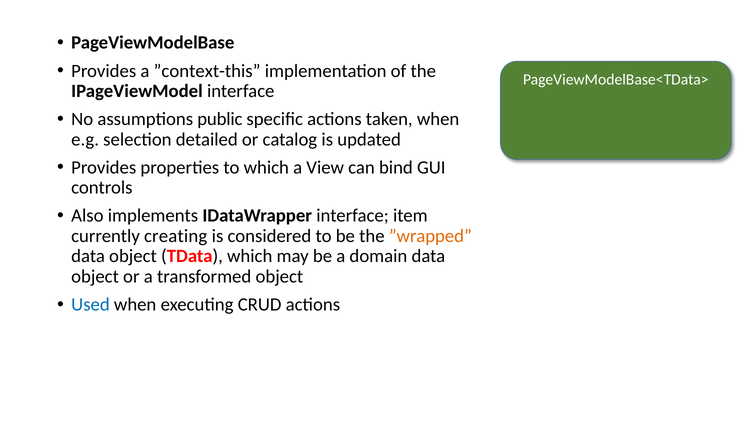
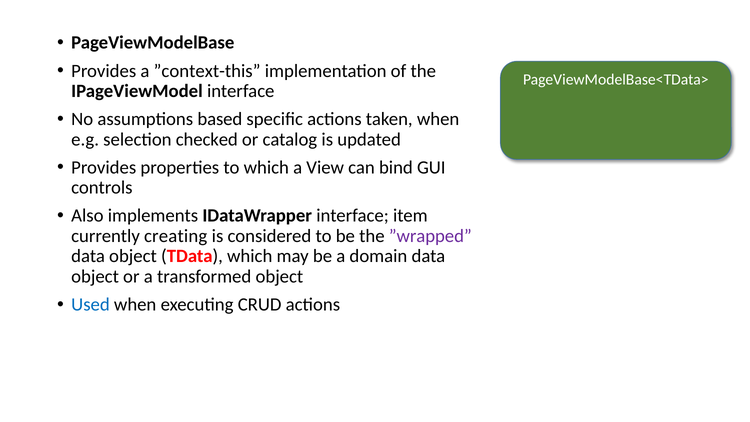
public: public -> based (220, 119)
detailed: detailed -> checked (207, 139)
”wrapped colour: orange -> purple (430, 236)
